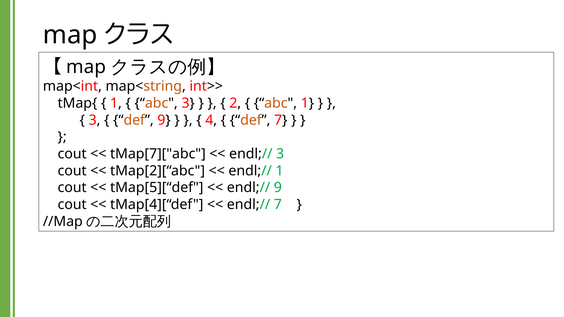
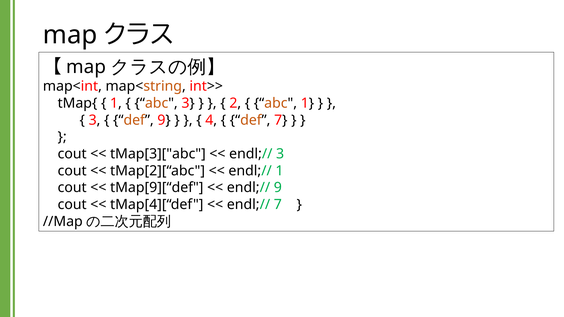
tMap[7]["abc: tMap[7]["abc -> tMap[3]["abc (158, 154)
tMap[5][“def: tMap[5][“def -> tMap[9][“def (157, 188)
